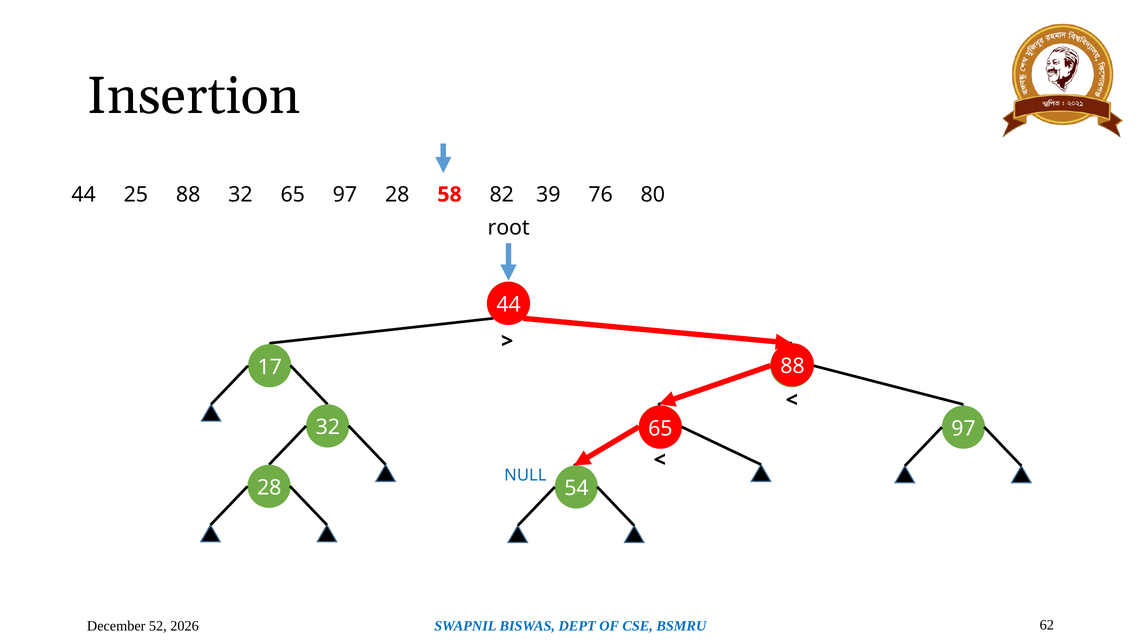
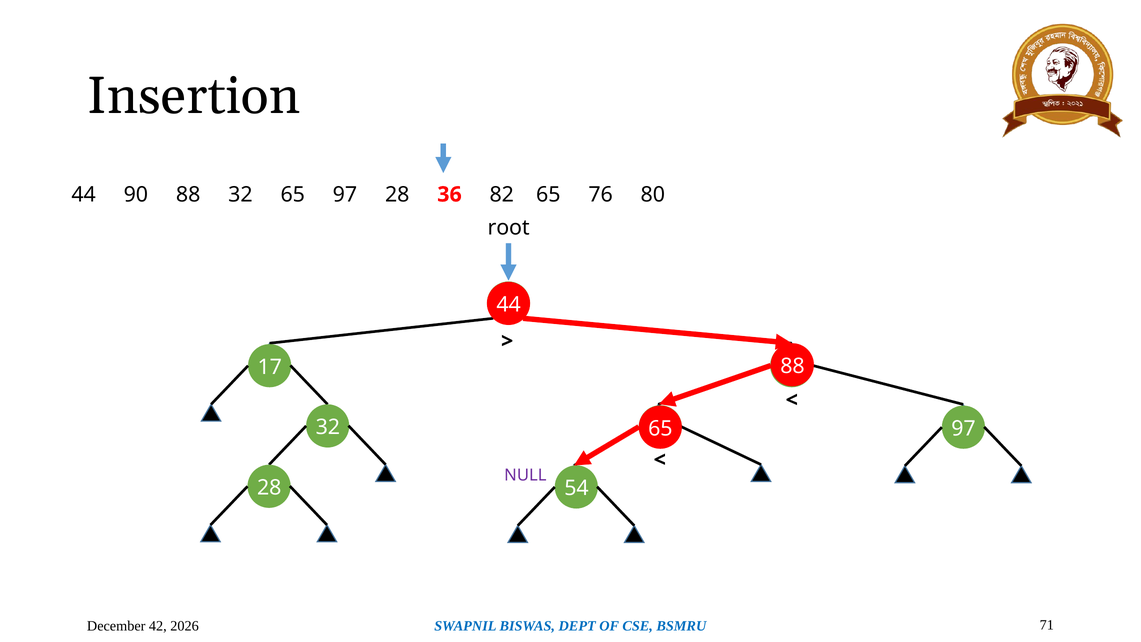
25: 25 -> 90 (136, 194)
58: 58 -> 36 (450, 194)
82 39: 39 -> 65 (548, 194)
NULL colour: blue -> purple (525, 475)
52: 52 -> 42 (158, 626)
62: 62 -> 71 (1047, 625)
